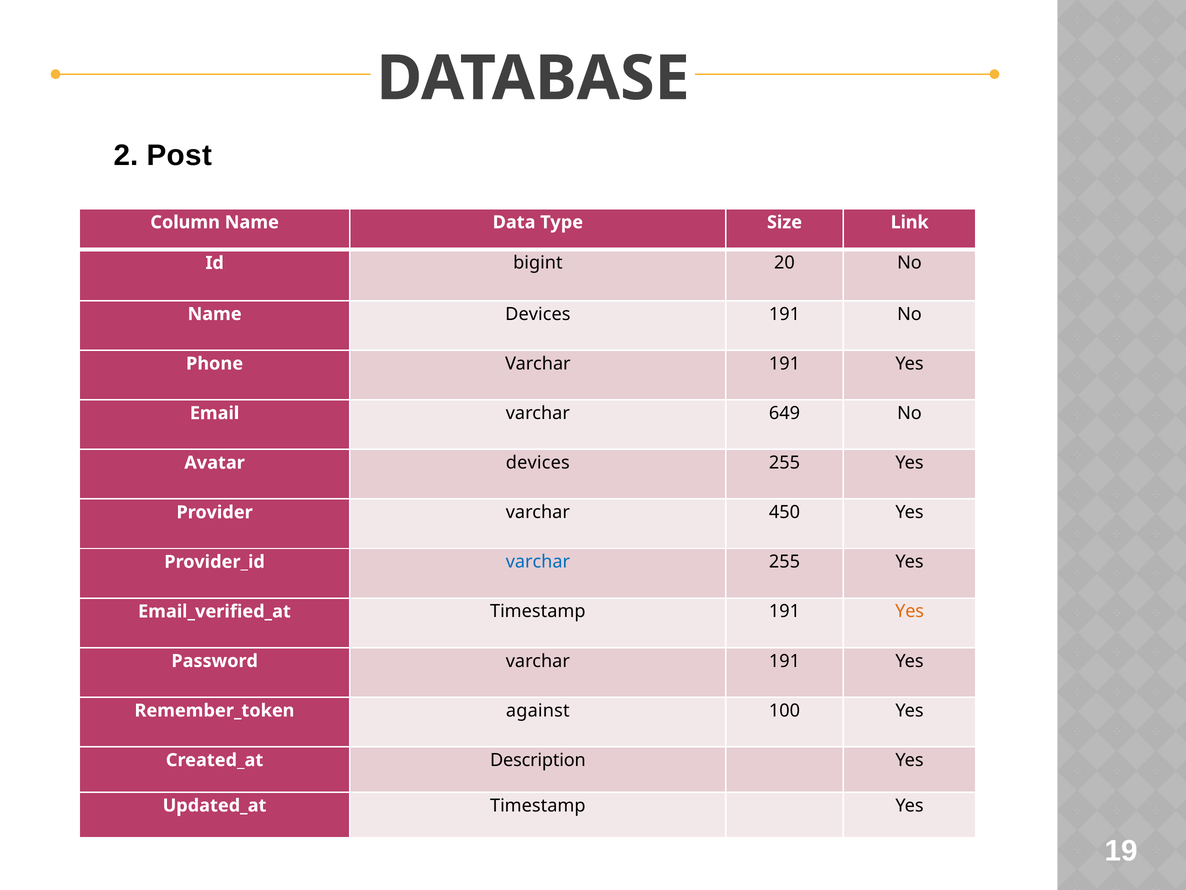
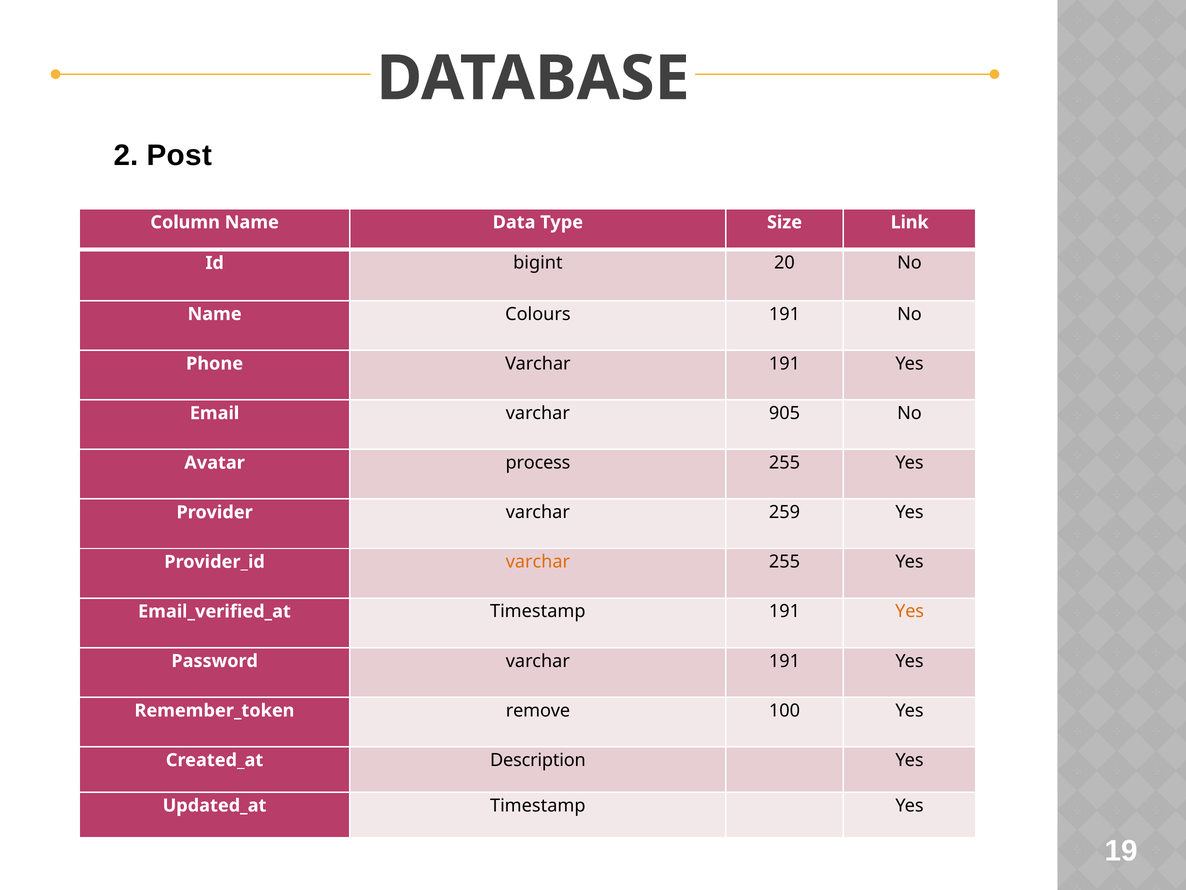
Name Devices: Devices -> Colours (538, 314)
649: 649 -> 905 (785, 413)
Avatar devices: devices -> process (538, 462)
450: 450 -> 259 (785, 512)
varchar colour: blue -> orange (538, 562)
against: against -> remove (538, 710)
